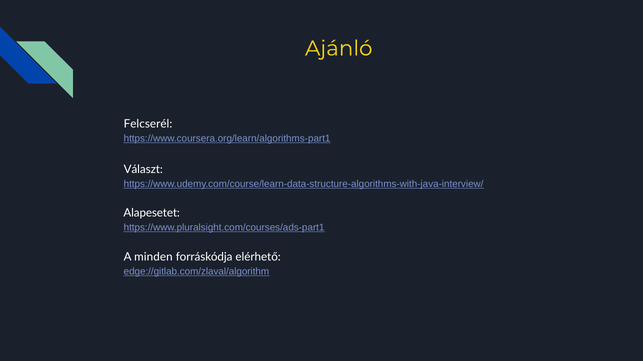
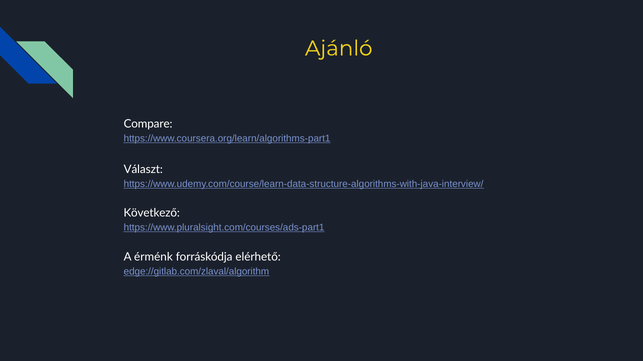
Felcserél: Felcserél -> Compare (148, 124)
Alapesetet: Alapesetet -> Következő (152, 214)
minden: minden -> érménk (153, 257)
